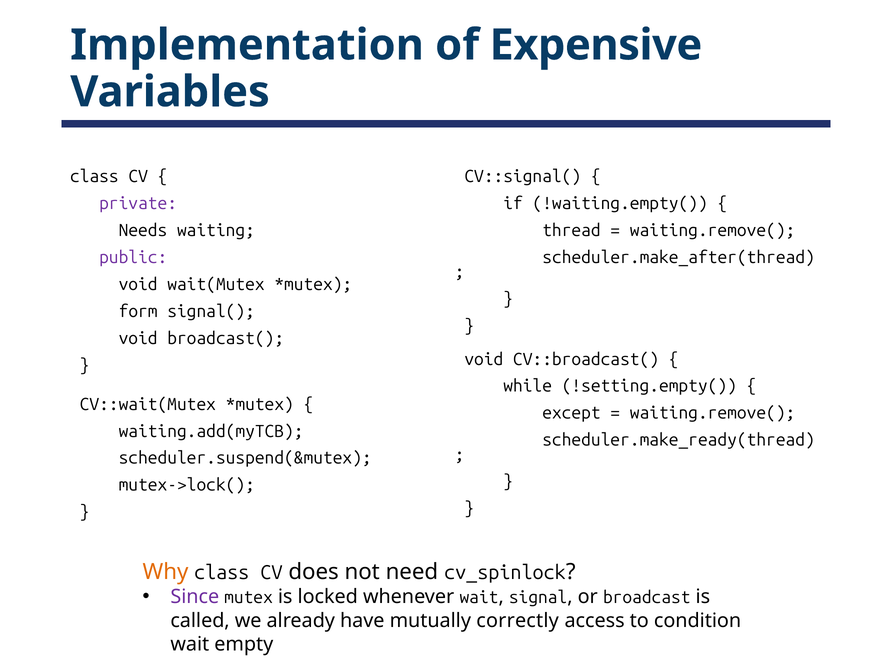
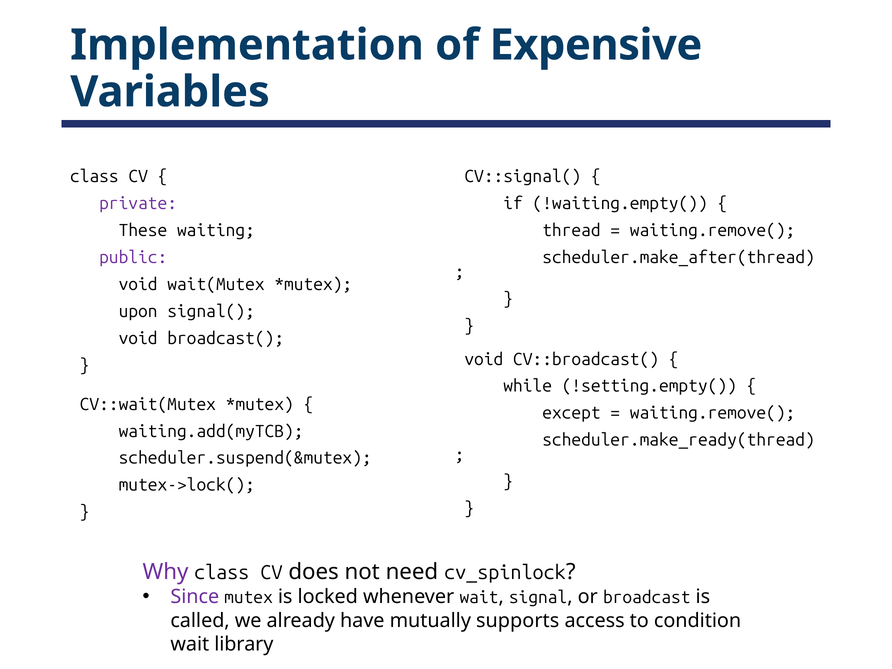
Needs: Needs -> These (143, 231)
form: form -> upon (138, 311)
Why colour: orange -> purple (165, 572)
correctly: correctly -> supports (518, 621)
empty: empty -> library (244, 644)
